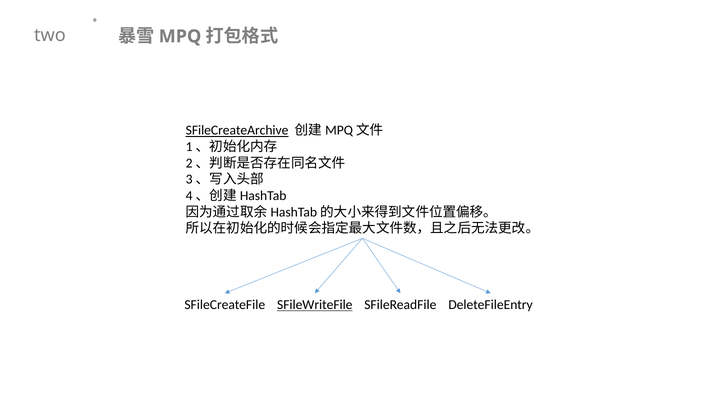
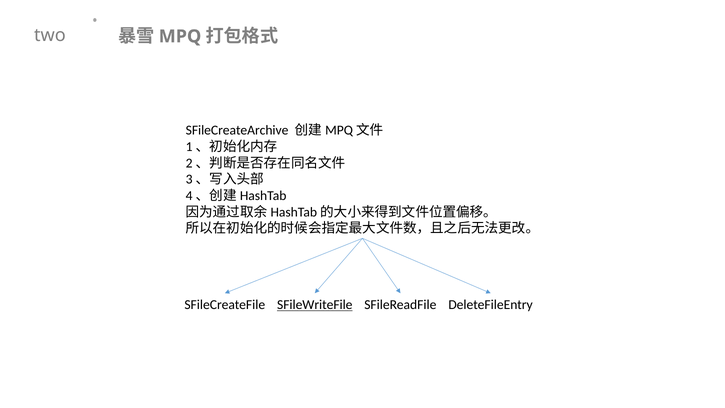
SFileCreateArchive underline: present -> none (237, 130)
